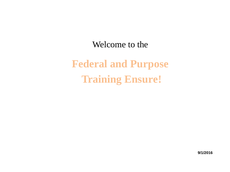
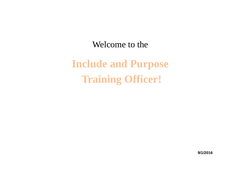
Federal: Federal -> Include (90, 64)
Ensure: Ensure -> Officer (143, 79)
